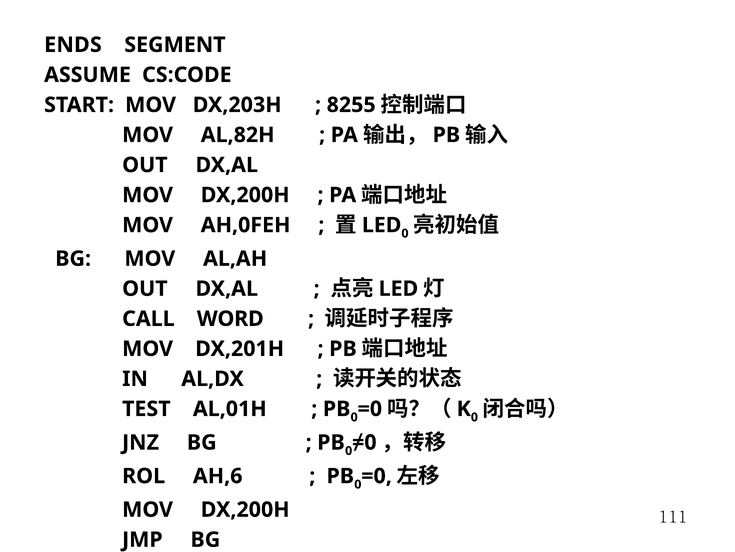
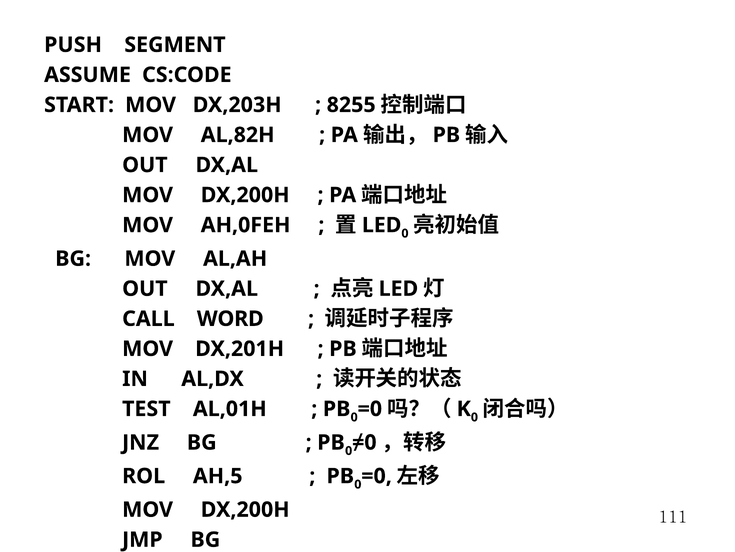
ENDS: ENDS -> PUSH (73, 45)
AH,6: AH,6 -> AH,5 (218, 475)
